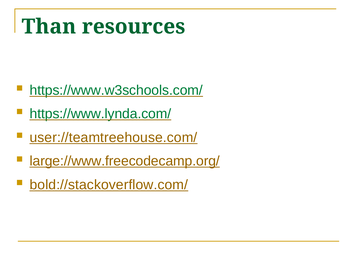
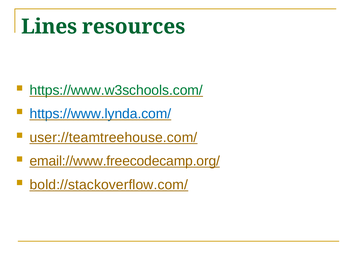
Than: Than -> Lines (49, 27)
https://www.lynda.com/ colour: green -> blue (100, 114)
large://www.freecodecamp.org/: large://www.freecodecamp.org/ -> email://www.freecodecamp.org/ (125, 161)
